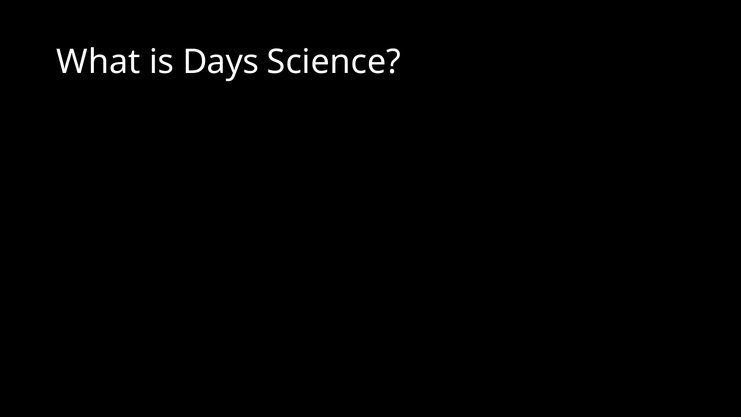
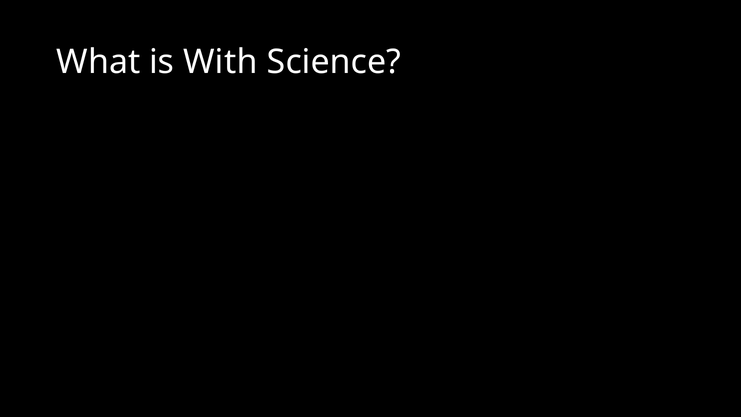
Days: Days -> With (220, 62)
